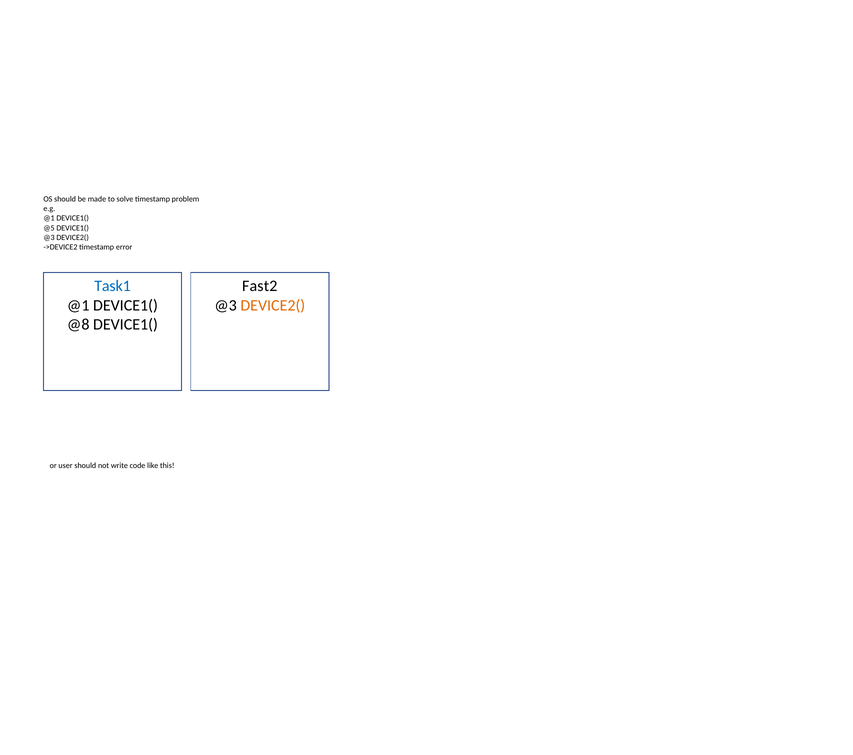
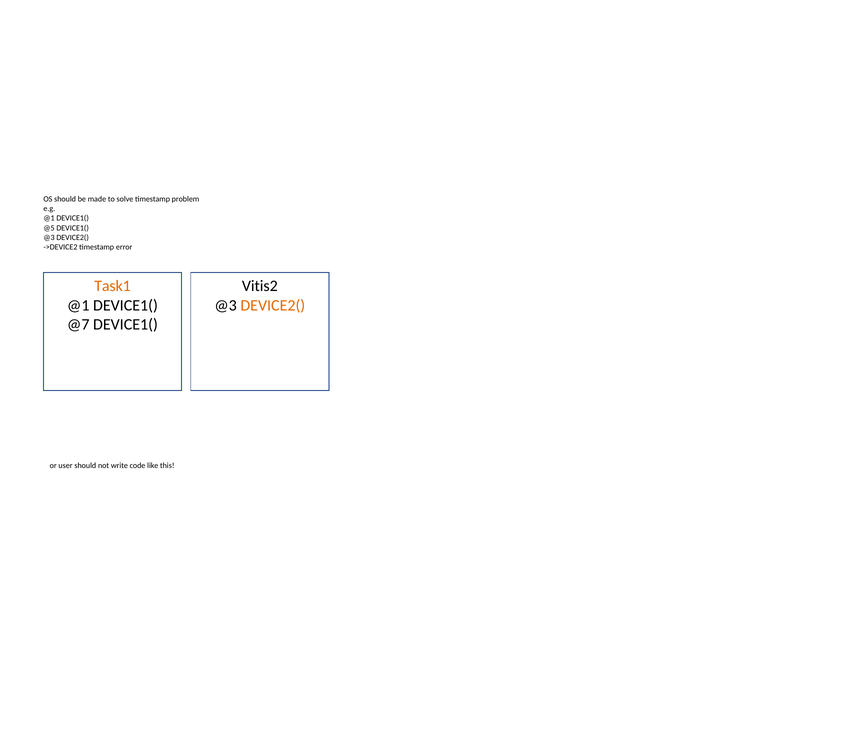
Task1 colour: blue -> orange (113, 286)
Fast2: Fast2 -> Vitis2 (260, 286)
@8: @8 -> @7 (78, 325)
